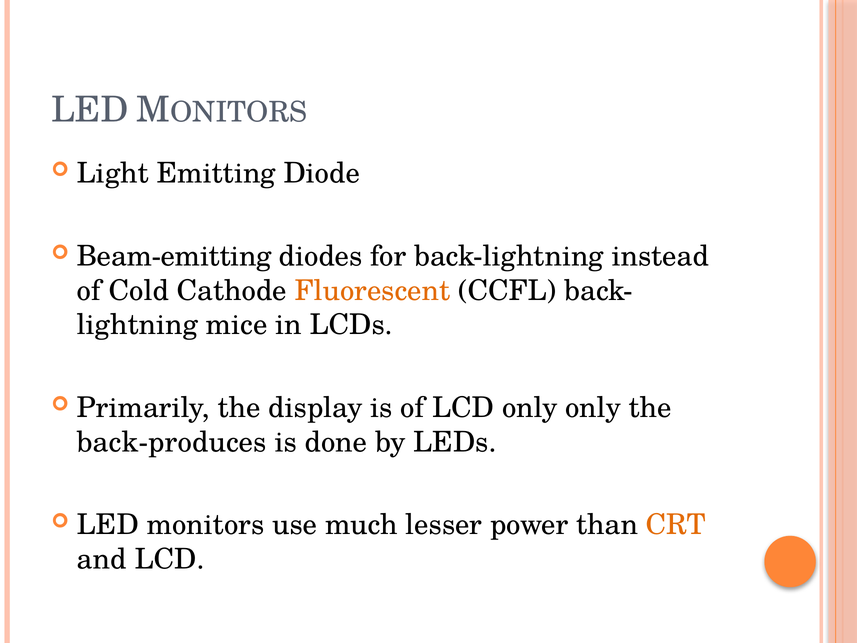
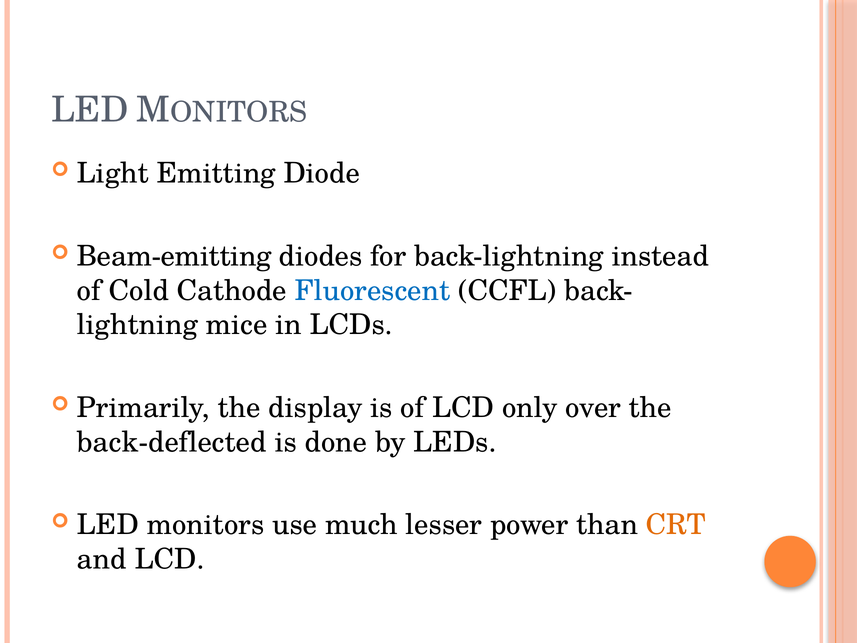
Fluorescent colour: orange -> blue (372, 290)
only only: only -> over (593, 408)
back-produces: back-produces -> back-deflected (172, 442)
